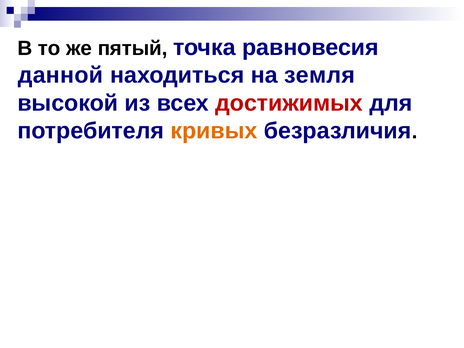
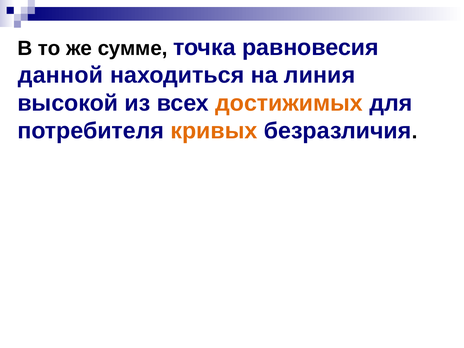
пятый: пятый -> сумме (133, 48)
земля: земля -> линия (320, 75)
достижимых colour: red -> orange (289, 103)
